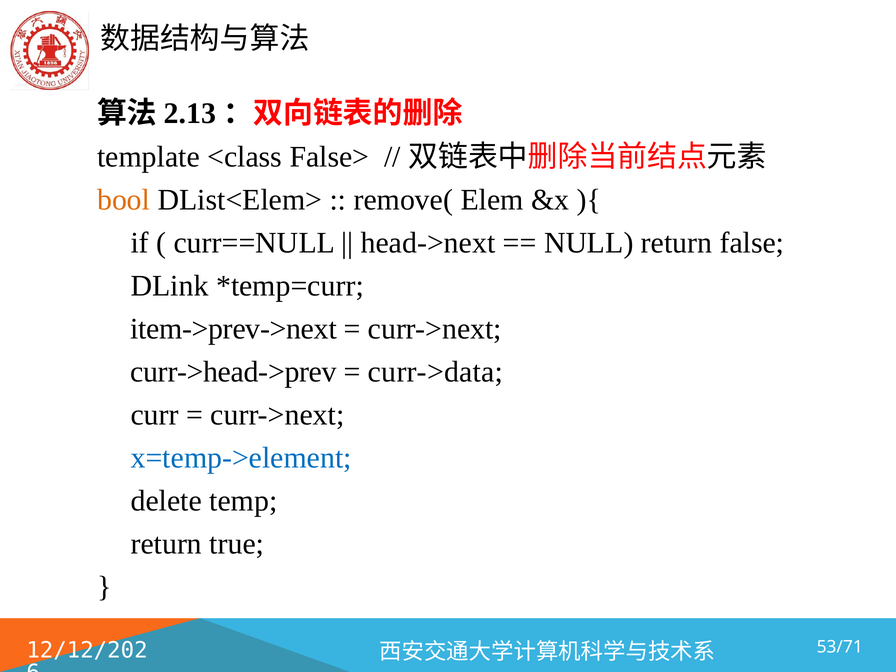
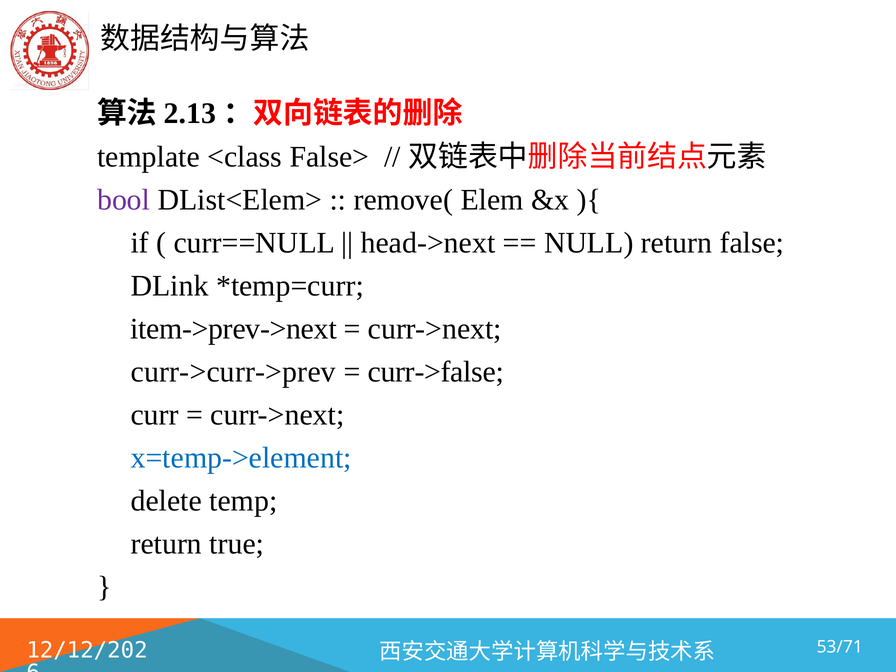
bool colour: orange -> purple (124, 200)
curr->head->prev: curr->head->prev -> curr->curr->prev (233, 372)
curr->data: curr->data -> curr->false (436, 372)
